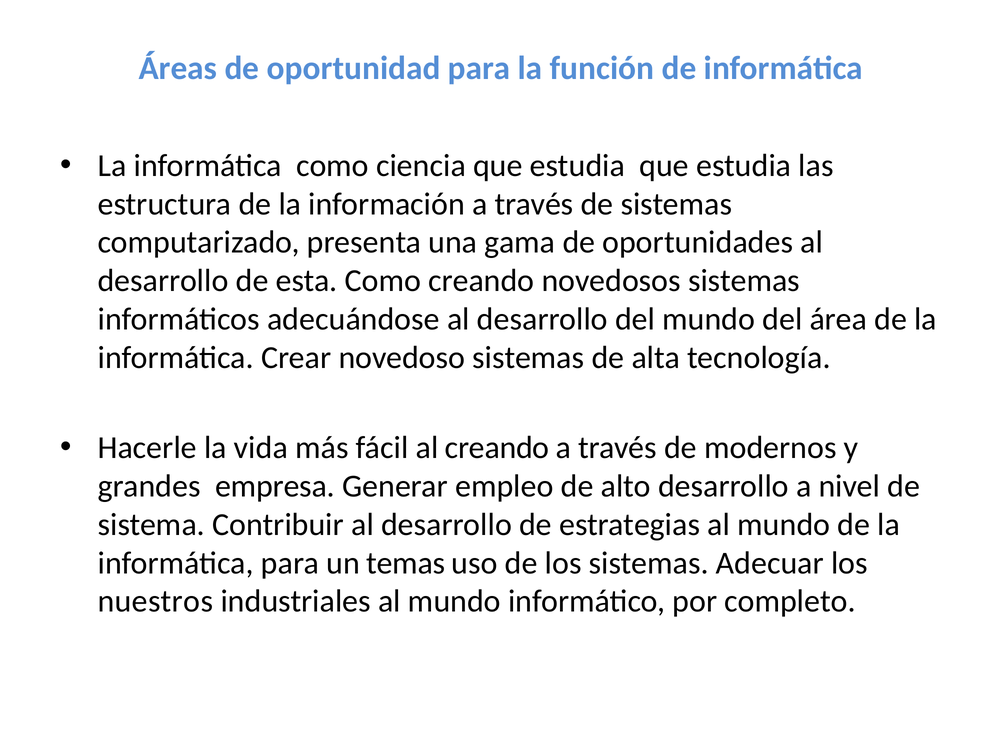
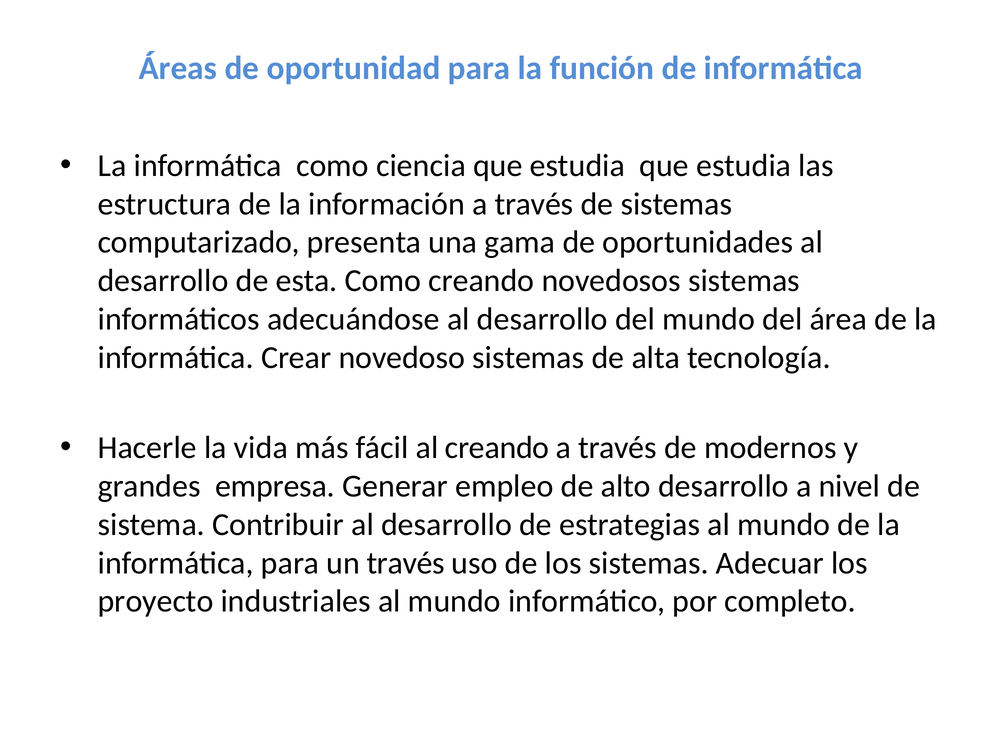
un temas: temas -> través (406, 563)
nuestros: nuestros -> proyecto (156, 601)
